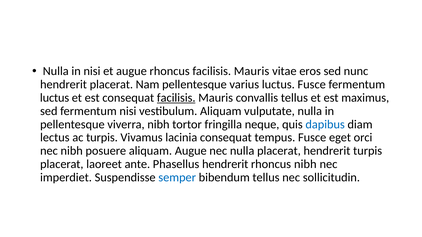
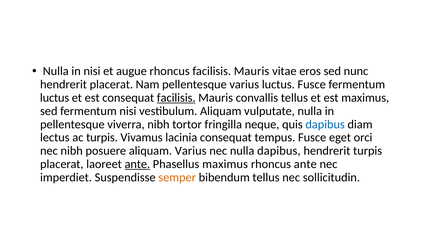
aliquam Augue: Augue -> Varius (191, 151)
nulla placerat: placerat -> dapibus (279, 151)
ante underline: none -> present (137, 164)
Phasellus hendrerit: hendrerit -> maximus (225, 164)
rhoncus nibh: nibh -> ante (305, 164)
semper colour: blue -> orange (177, 178)
